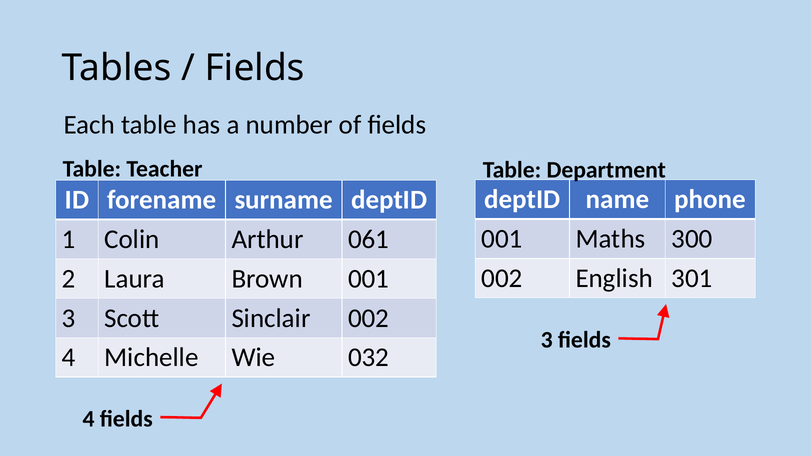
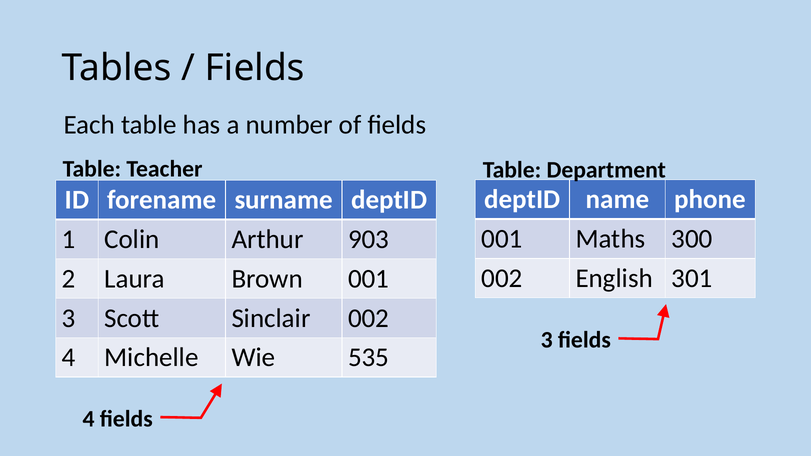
061: 061 -> 903 (369, 239)
032: 032 -> 535 (369, 358)
